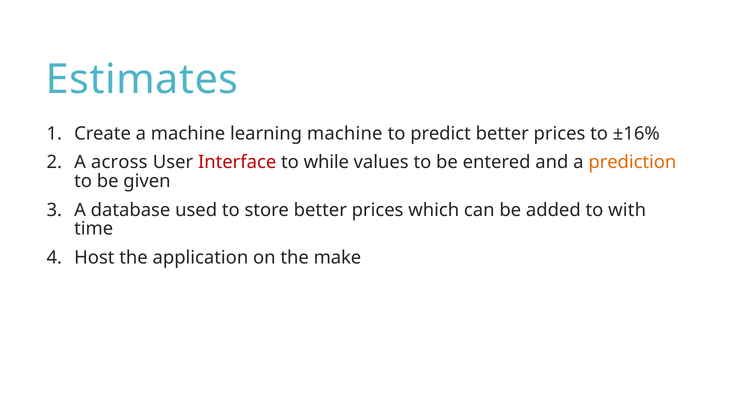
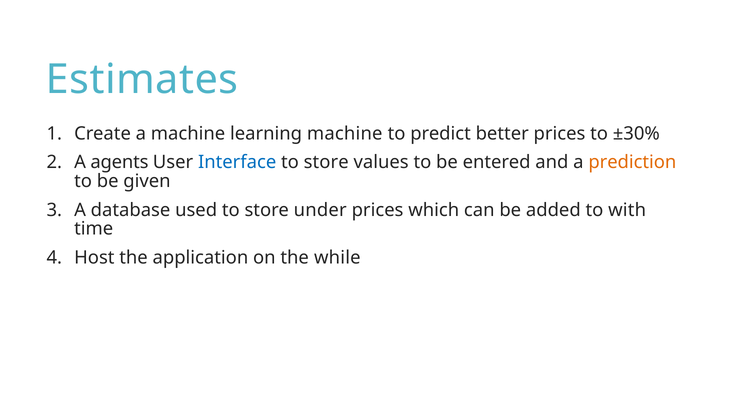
±16%: ±16% -> ±30% (636, 134)
across: across -> agents (119, 162)
Interface colour: red -> blue (237, 162)
while: while -> store (326, 162)
store better: better -> under (320, 210)
make: make -> while (337, 258)
